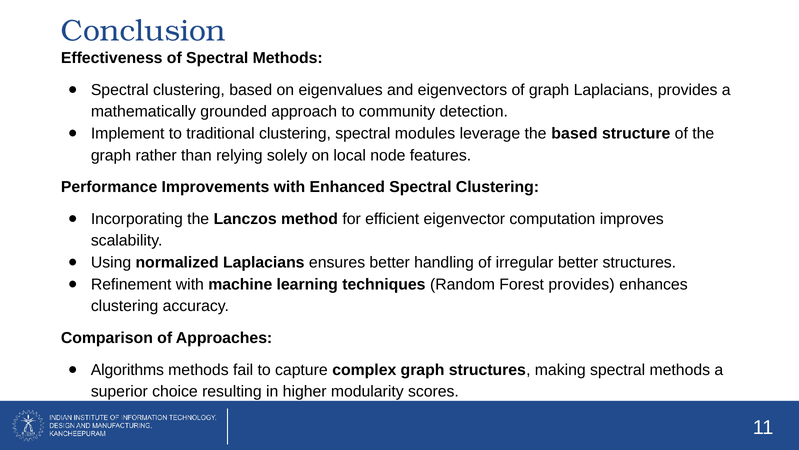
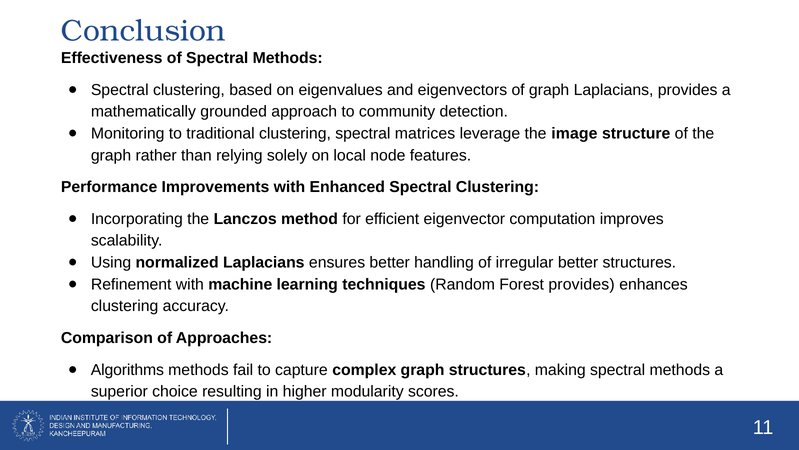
Implement: Implement -> Monitoring (128, 133)
modules: modules -> matrices (425, 133)
the based: based -> image (574, 133)
